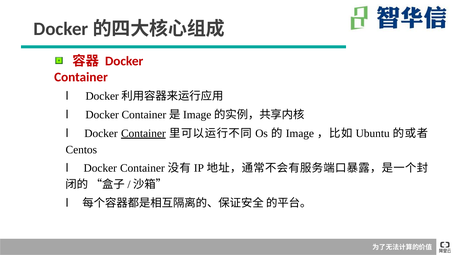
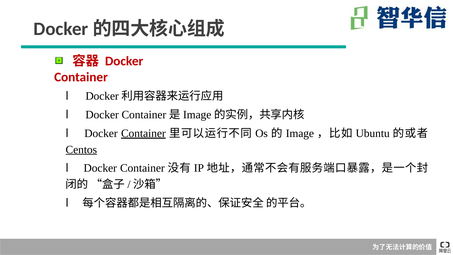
Centos underline: none -> present (81, 149)
